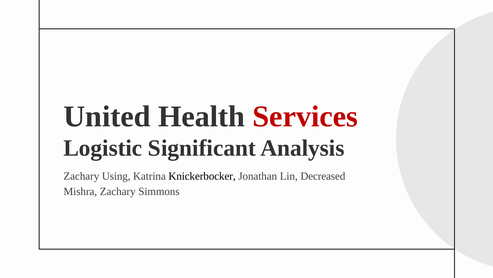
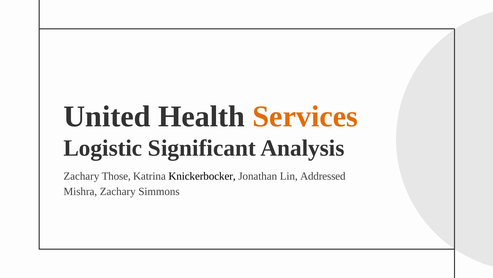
Services colour: red -> orange (305, 116)
Using: Using -> Those (116, 176)
Decreased: Decreased -> Addressed (323, 176)
